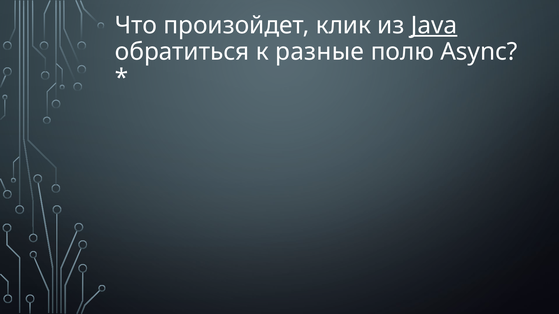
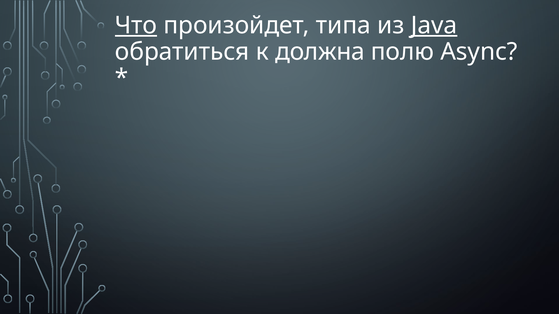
Что underline: none -> present (136, 25)
клик: клик -> типа (343, 25)
разные: разные -> должна (320, 52)
